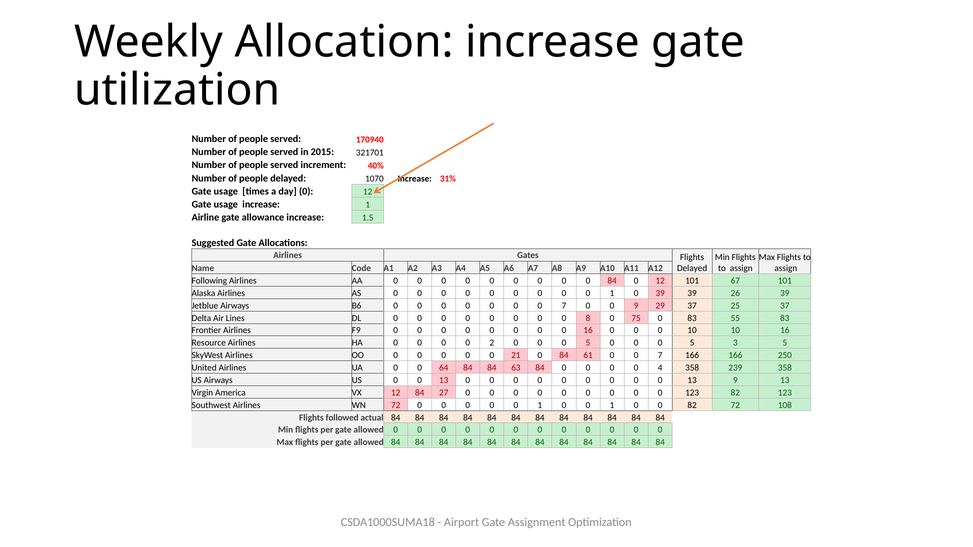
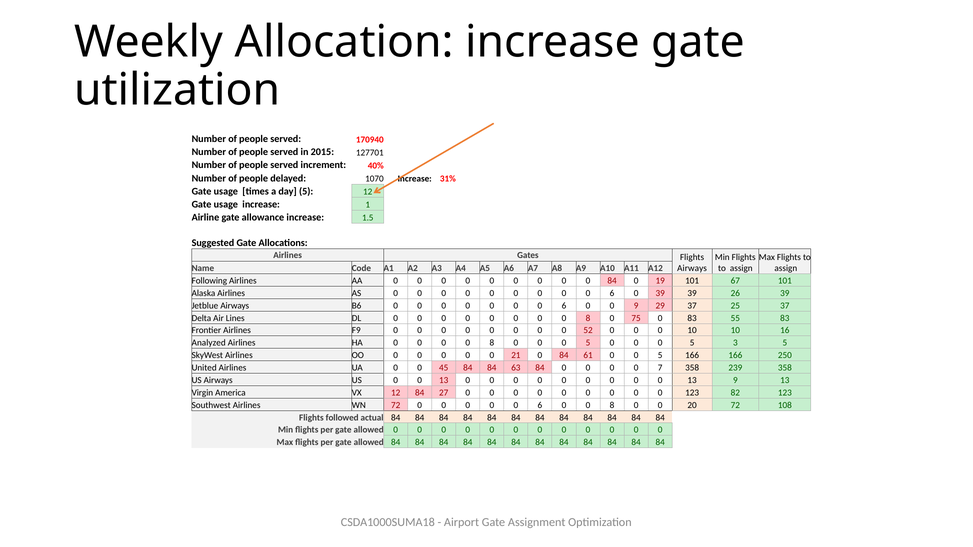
321701: 321701 -> 127701 (370, 153)
day 0: 0 -> 5 (306, 191)
Delayed: Delayed -> Airways (692, 268)
84 0 12: 12 -> 19 (660, 281)
1: 1 -> 6 (612, 293)
7: 7 -> 6 (564, 306)
0 16: 16 -> 52 (588, 331)
Resource: Resource -> Analyzed (209, 343)
2: 2 -> 8 (492, 343)
61 0 0 7: 7 -> 5 (660, 356)
64: 64 -> 45 (444, 368)
4: 4 -> 7 (660, 368)
1: 1 -> 6 (540, 405)
1: 1 -> 8 (612, 405)
0 82: 82 -> 20 (692, 405)
